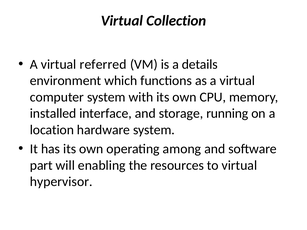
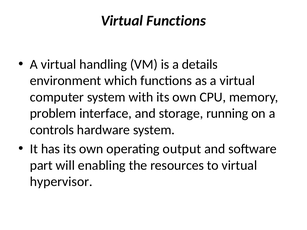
Virtual Collection: Collection -> Functions (176, 21)
referred: referred -> handling (103, 64)
installed: installed -> problem (53, 114)
location: location -> controls (52, 130)
among: among -> output (182, 149)
